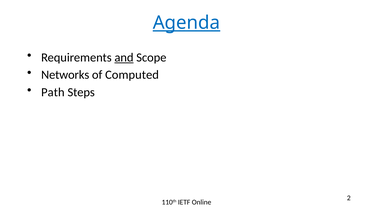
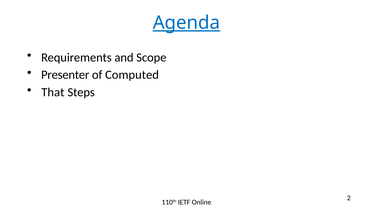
and underline: present -> none (124, 57)
Networks: Networks -> Presenter (65, 75)
Path: Path -> That (53, 92)
